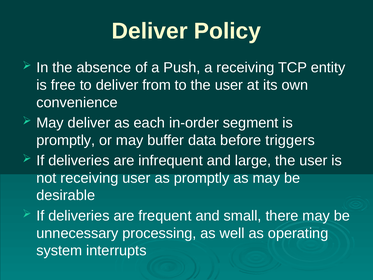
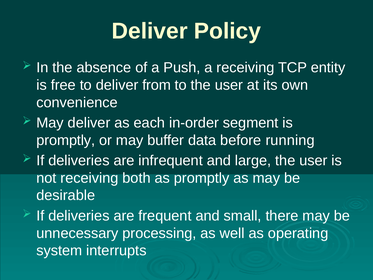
triggers: triggers -> running (290, 140)
receiving user: user -> both (136, 178)
